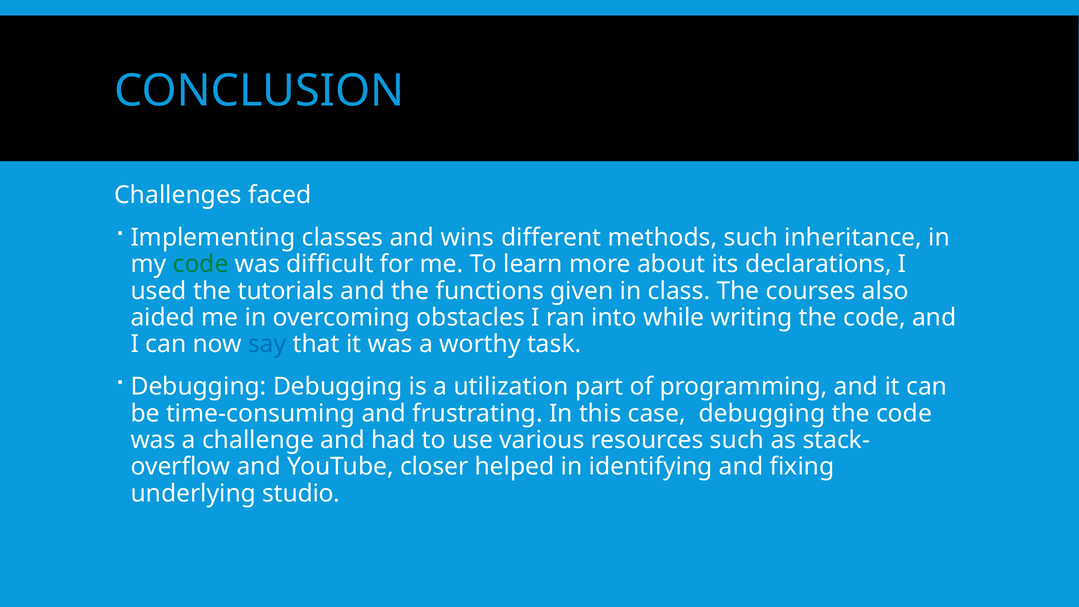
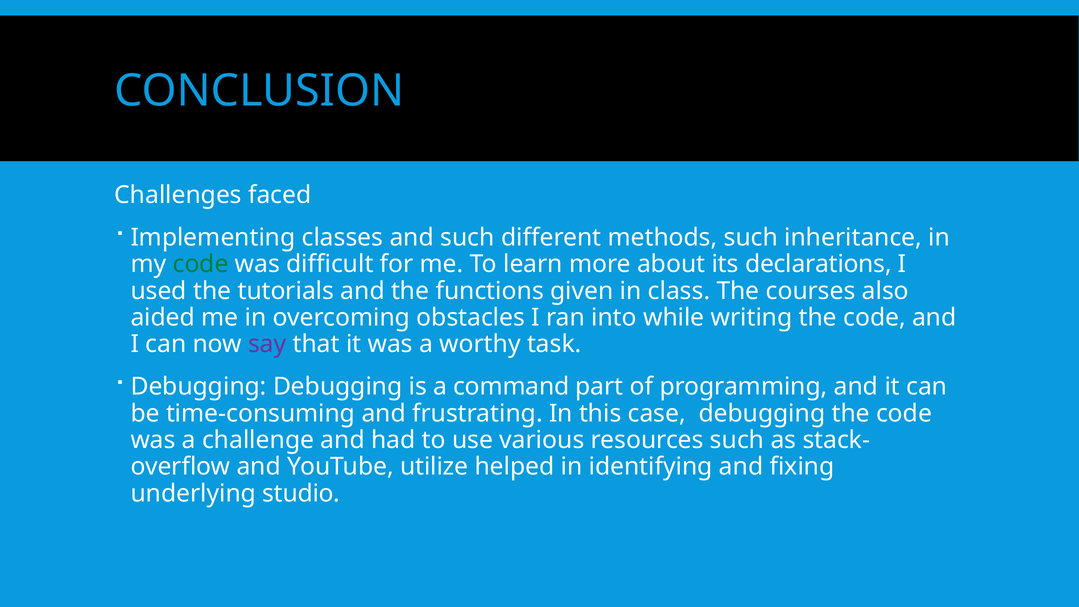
and wins: wins -> such (467, 238)
say colour: blue -> purple (267, 344)
utilization: utilization -> command (511, 387)
closer: closer -> utilize (434, 467)
